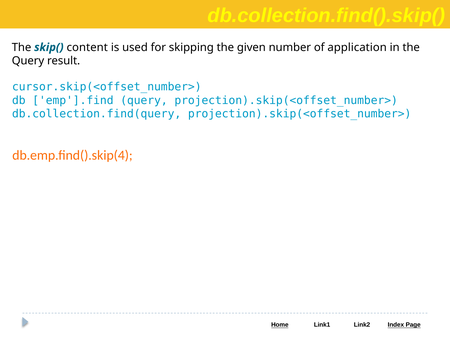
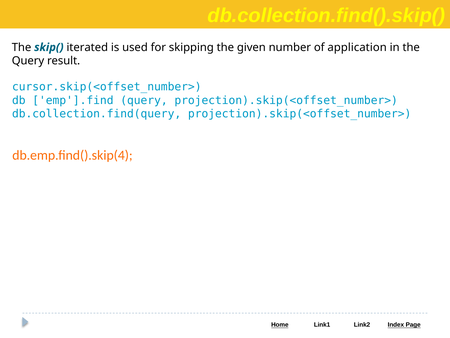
content: content -> iterated (87, 47)
